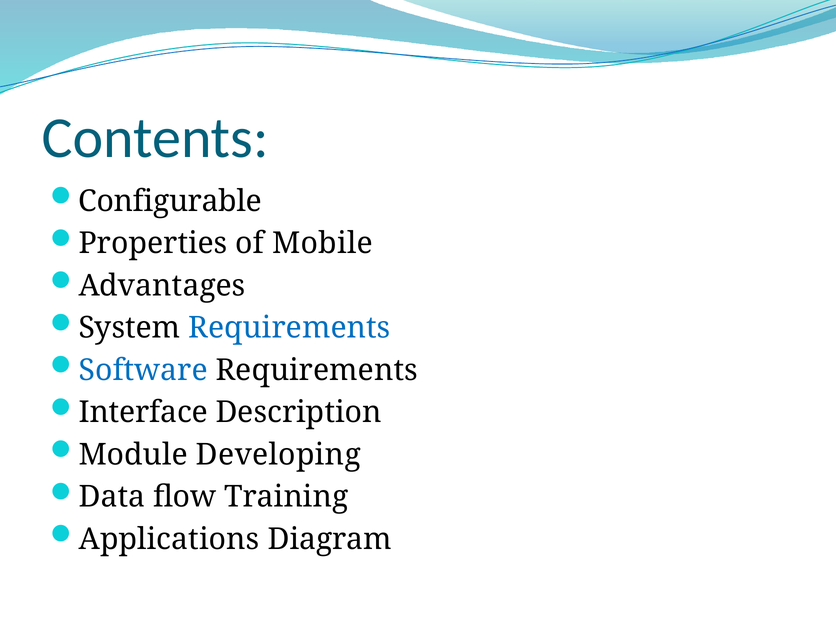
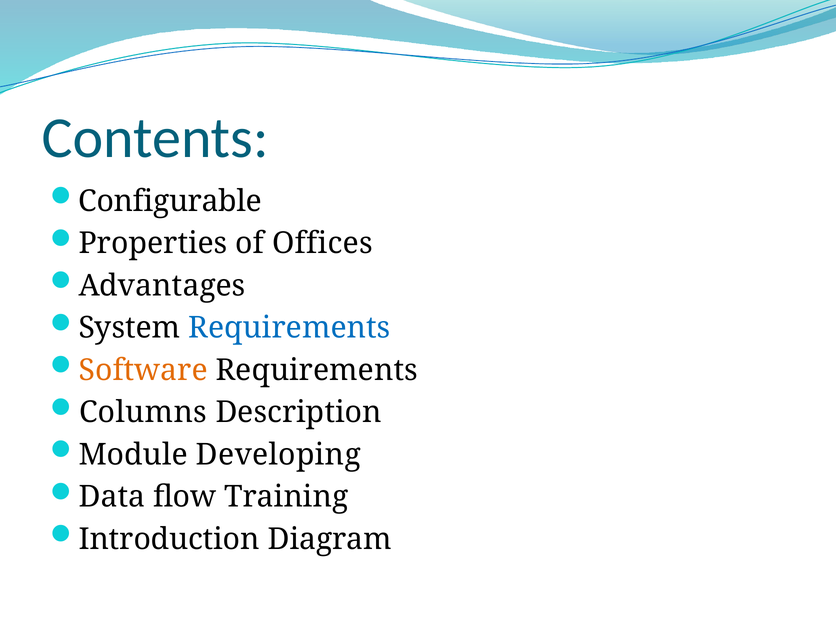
Mobile: Mobile -> Offices (323, 244)
Software colour: blue -> orange (143, 370)
Interface: Interface -> Columns (143, 412)
Applications: Applications -> Introduction (169, 539)
